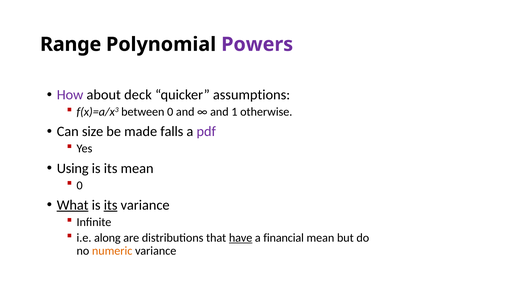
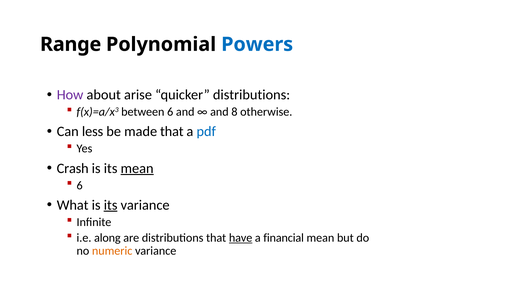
Powers colour: purple -> blue (257, 44)
deck: deck -> arise (138, 95)
quicker assumptions: assumptions -> distributions (252, 95)
between 0: 0 -> 6 (170, 112)
1: 1 -> 8 (234, 112)
size: size -> less (93, 132)
made falls: falls -> that (172, 132)
pdf colour: purple -> blue (206, 132)
Using: Using -> Crash (73, 168)
mean underline: none -> present (137, 168)
0: 0 -> 6 (80, 185)
What underline: present -> none (73, 205)
